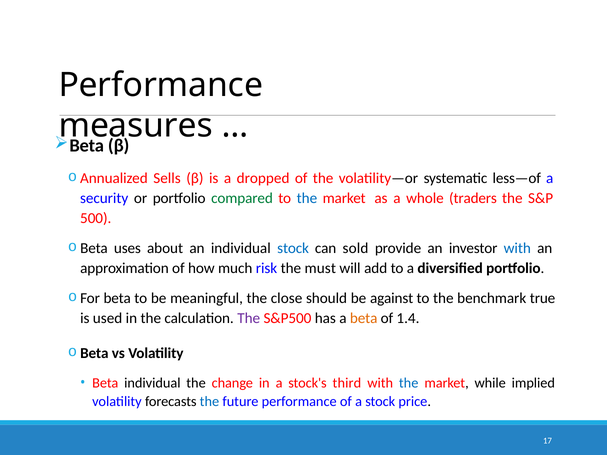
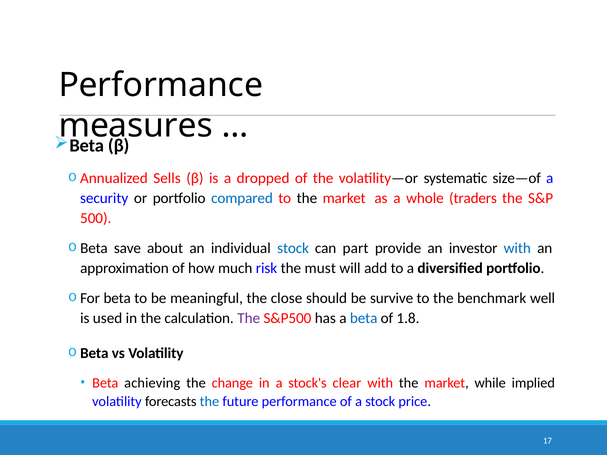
less—of: less—of -> size—of (517, 178)
compared colour: green -> blue (242, 198)
the colour: blue -> black (307, 198)
uses: uses -> save (127, 248)
sold: sold -> part (356, 248)
against: against -> survive (392, 299)
true: true -> well (543, 299)
beta colour: orange -> blue (364, 319)
1.4: 1.4 -> 1.8 (408, 319)
Beta individual: individual -> achieving (152, 383)
third: third -> clear (347, 383)
the colour: blue -> black (409, 383)
